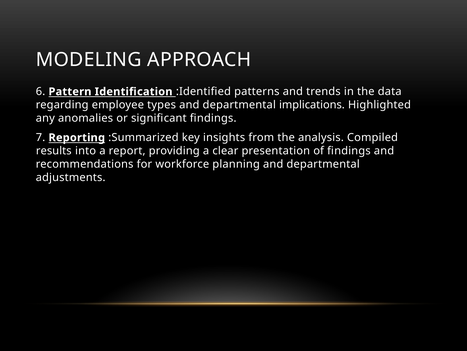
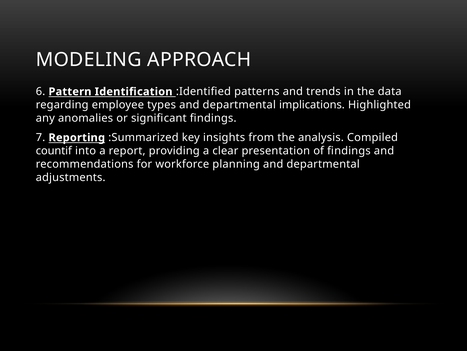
results: results -> countif (54, 151)
